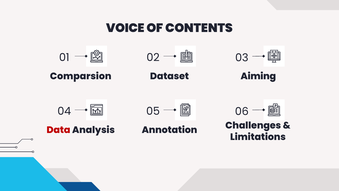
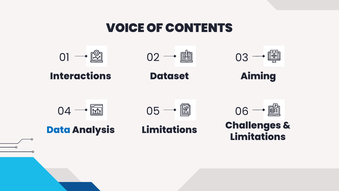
Comparsion: Comparsion -> Interactions (81, 76)
Data colour: red -> blue (58, 130)
Analysis Annotation: Annotation -> Limitations (170, 130)
